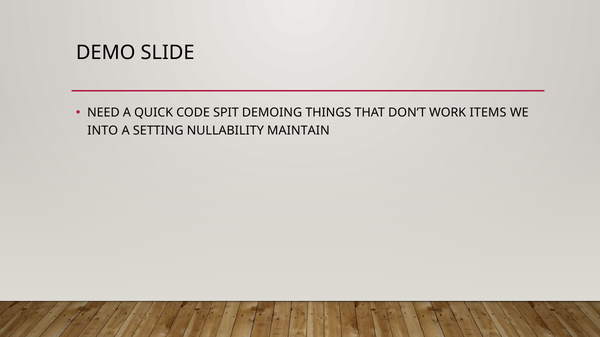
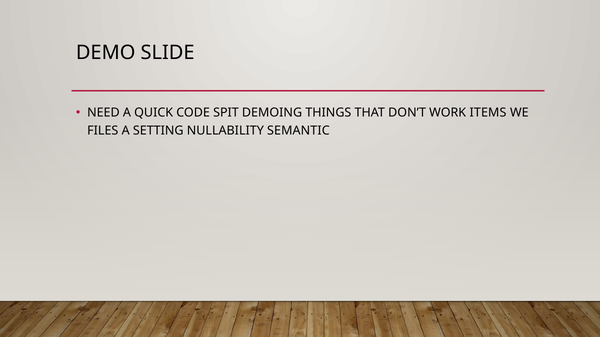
INTO: INTO -> FILES (103, 131)
MAINTAIN: MAINTAIN -> SEMANTIC (298, 131)
